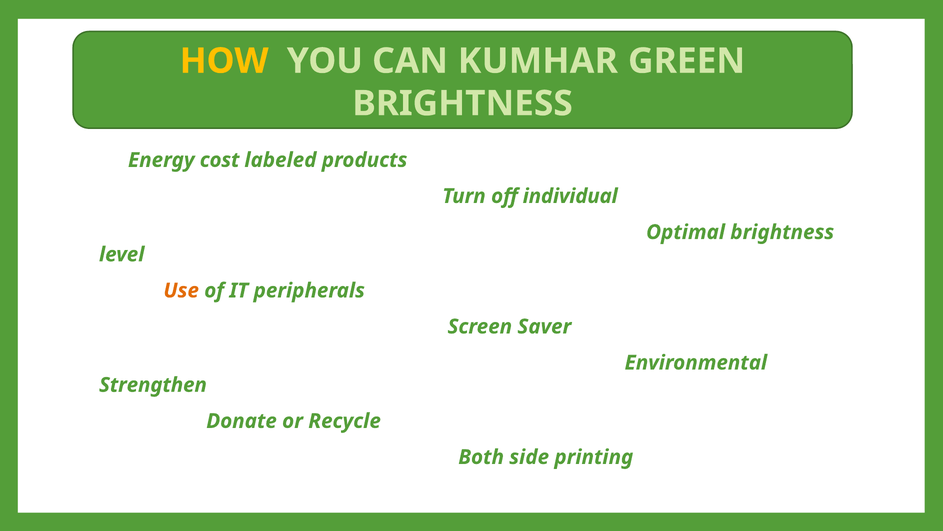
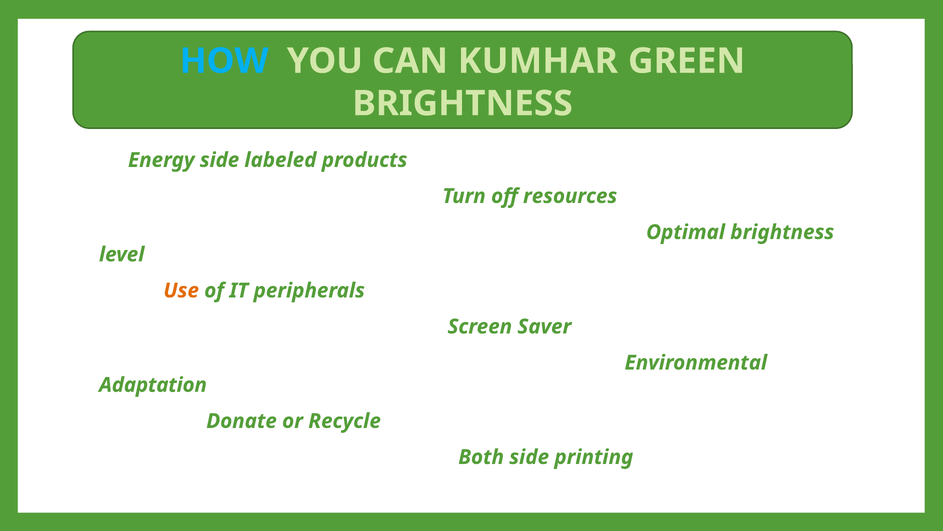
HOW colour: yellow -> light blue (224, 61)
Energy cost: cost -> side (220, 160)
individual: individual -> resources (570, 196)
Strengthen: Strengthen -> Adaptation (153, 385)
